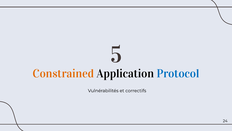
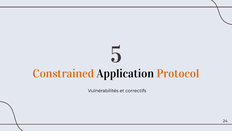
Protocol colour: blue -> orange (178, 73)
